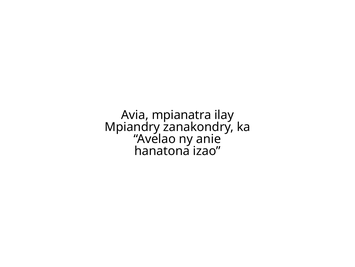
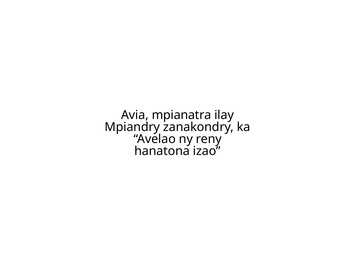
anie: anie -> reny (209, 139)
